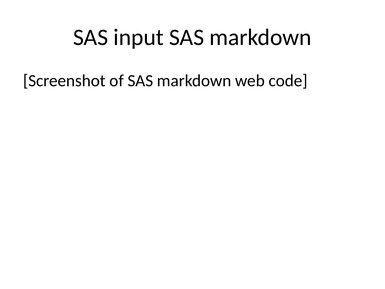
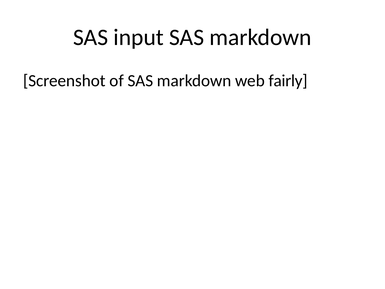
code: code -> fairly (288, 81)
